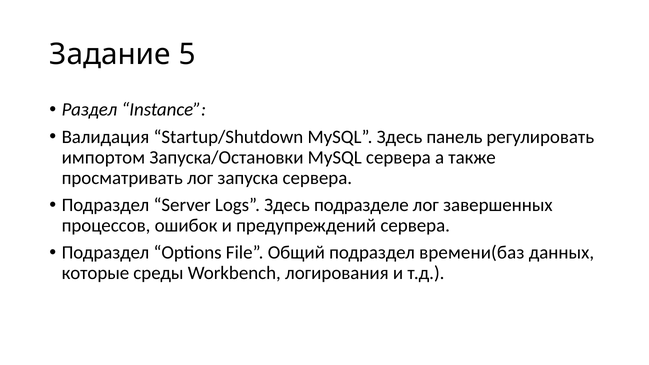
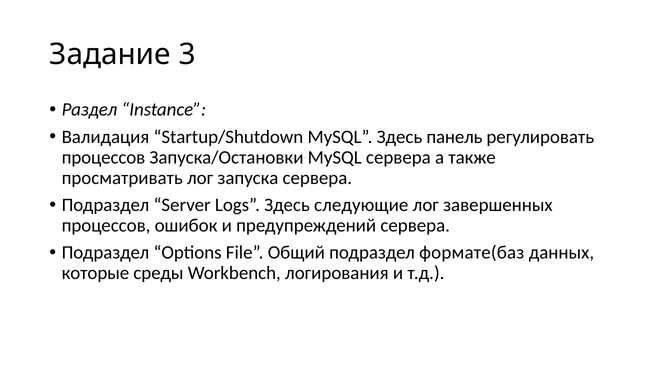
5: 5 -> 3 (187, 55)
импортом: импортом -> процессов (103, 157)
подразделе: подразделе -> следующие (361, 205)
времени(баз: времени(баз -> формате(баз (472, 253)
